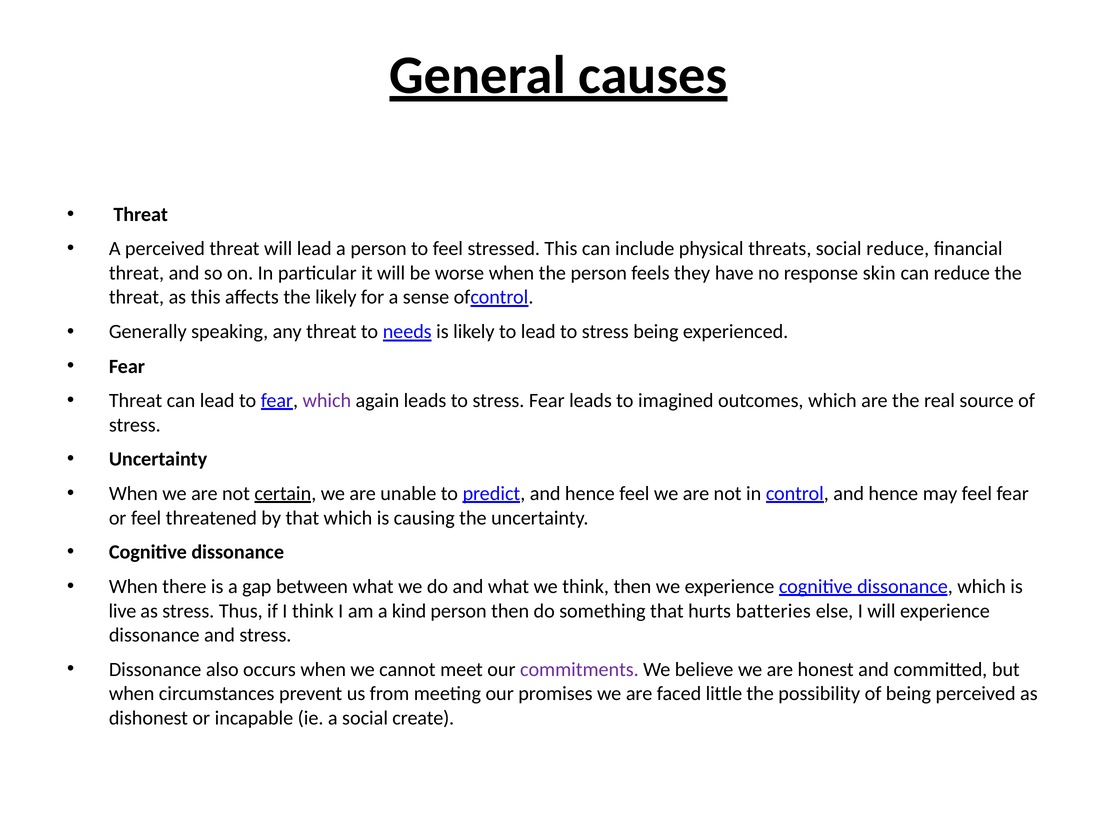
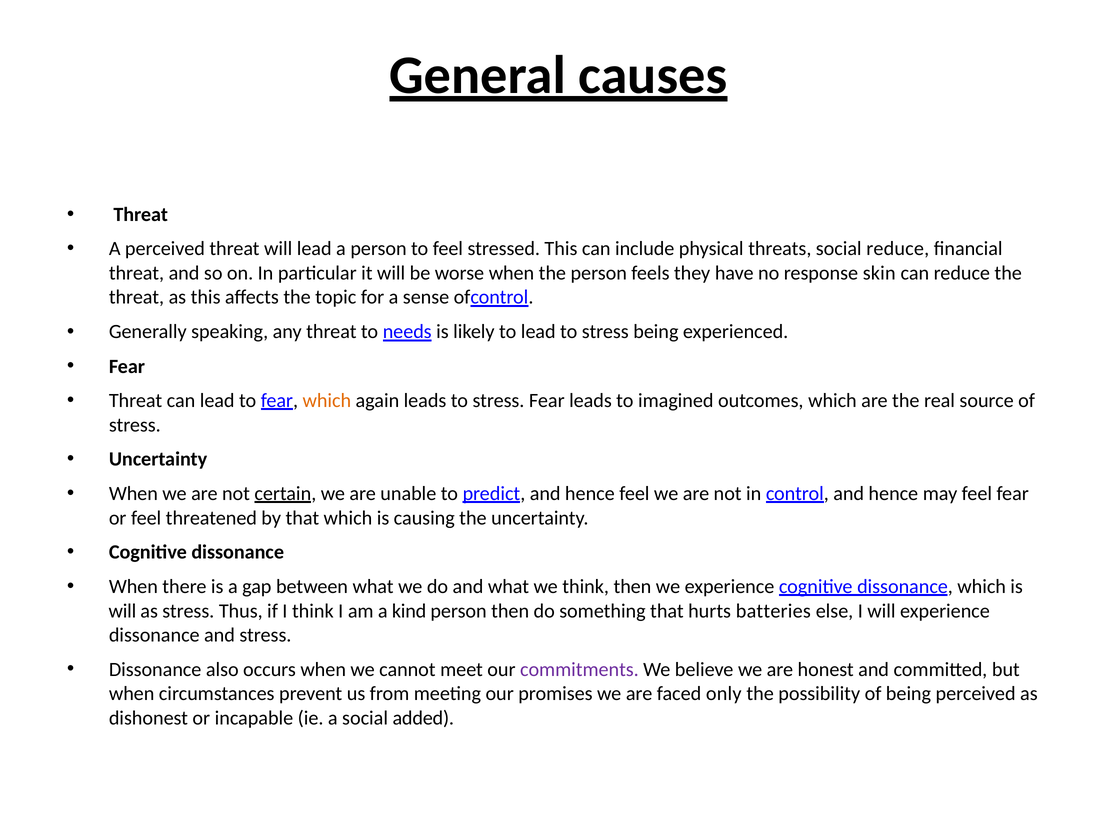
the likely: likely -> topic (336, 297)
which colour: purple -> orange (327, 400)
live: live -> will (122, 611)
little: little -> only (724, 693)
create: create -> added (423, 718)
